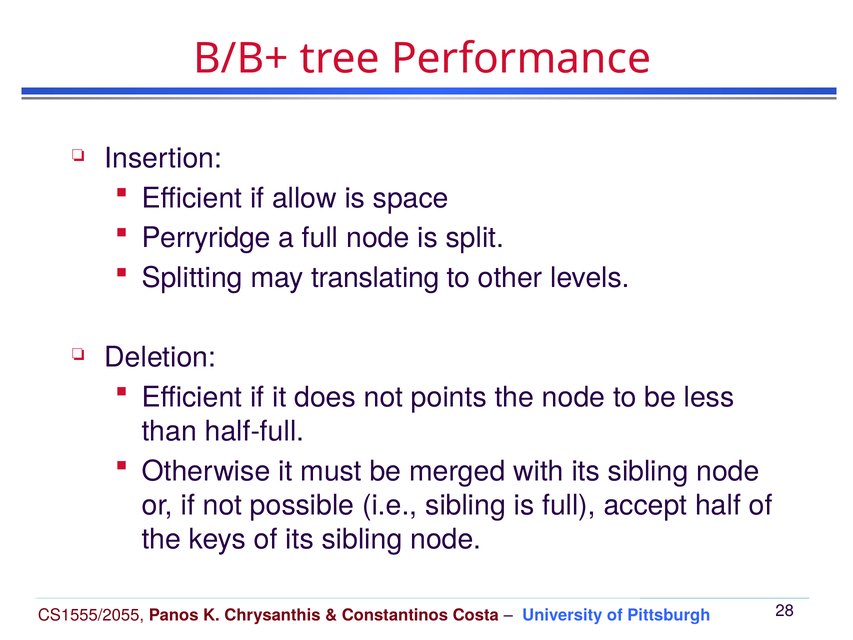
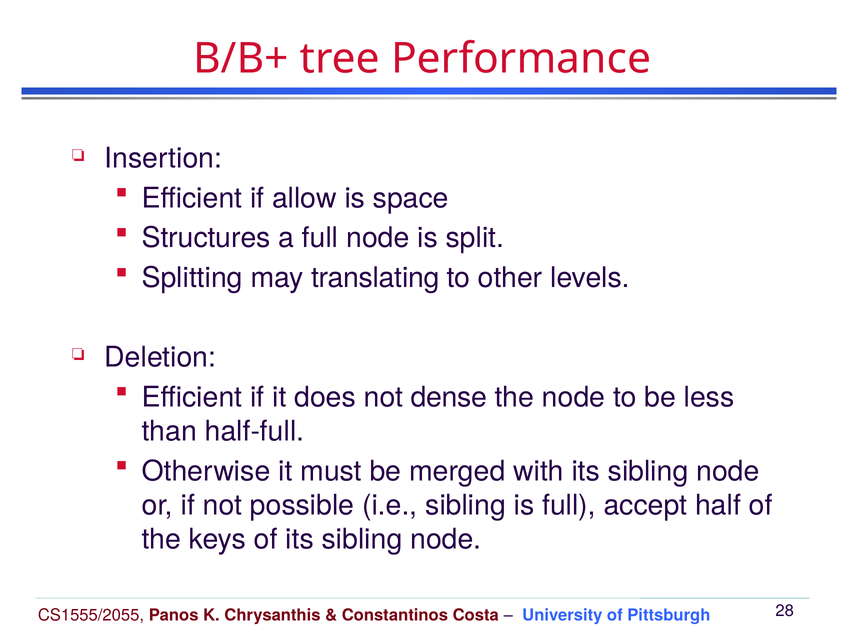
Perryridge: Perryridge -> Structures (206, 238)
points: points -> dense (449, 397)
